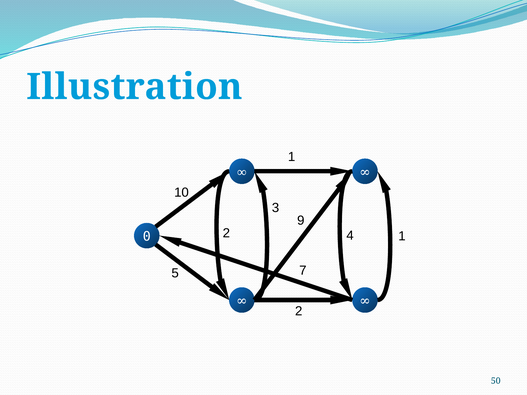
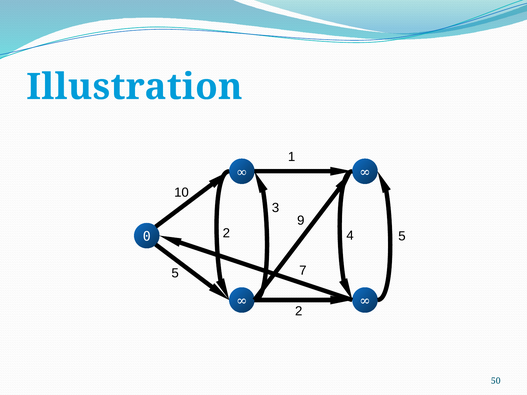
4 1: 1 -> 5 (402, 236)
